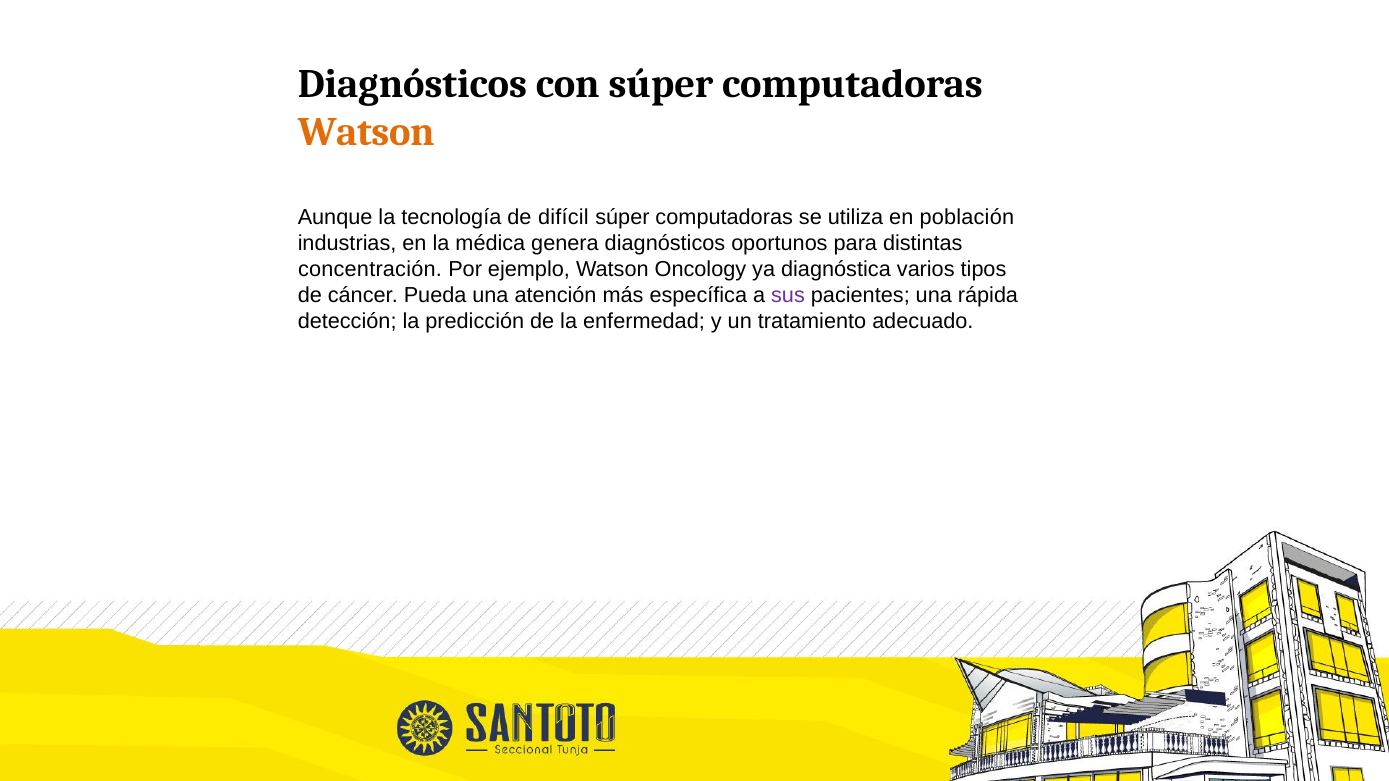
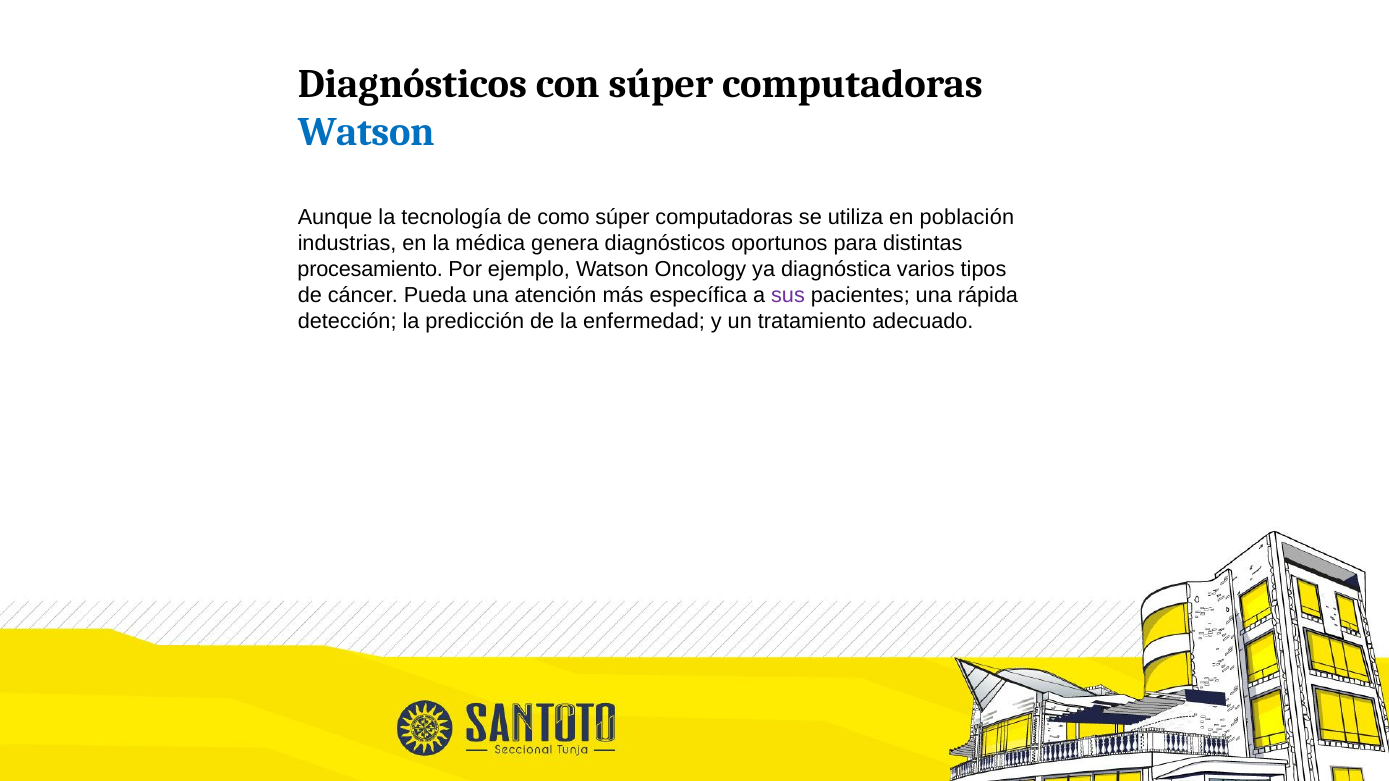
Watson colour: orange -> blue (366, 133)
difícil: difícil -> como (564, 217)
concentración: concentración -> procesamiento (370, 269)
